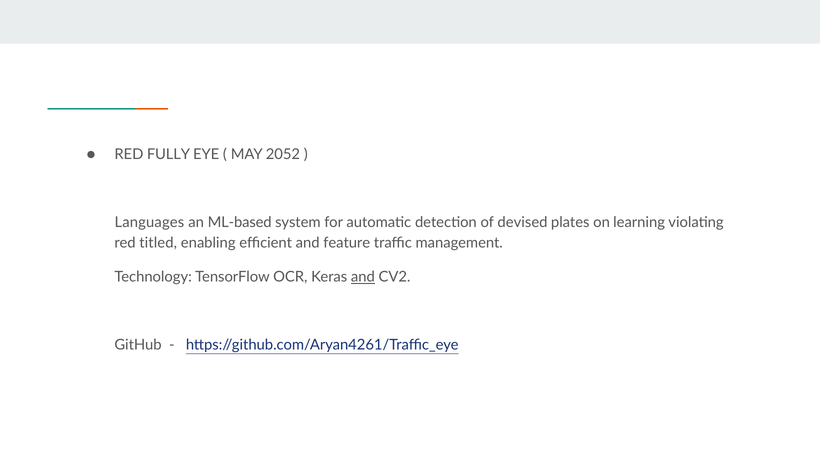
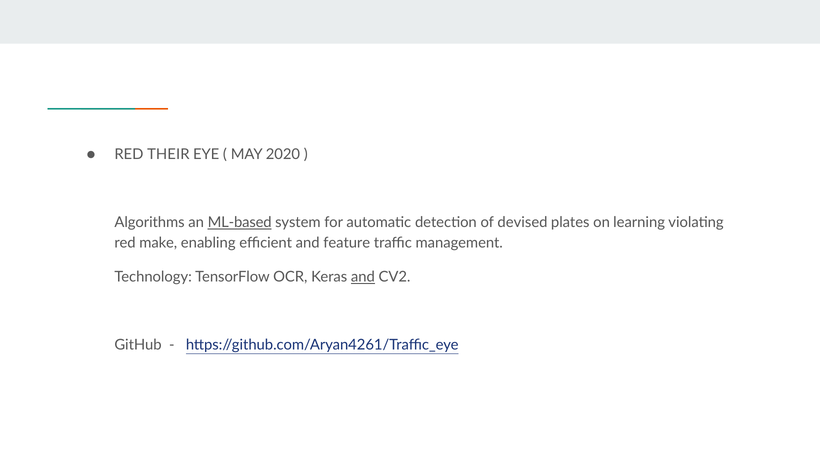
FULLY: FULLY -> THEIR (168, 155)
2052: 2052 -> 2020 (283, 155)
Languages: Languages -> Algorithms (150, 223)
ML-based underline: none -> present (240, 223)
titled: titled -> make (158, 243)
